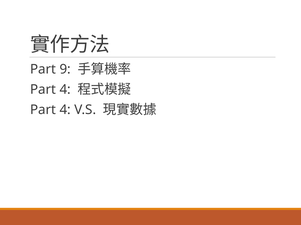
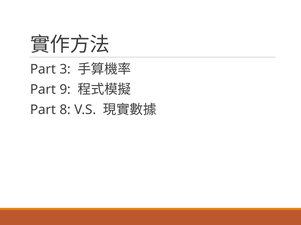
9: 9 -> 3 (65, 69)
4: 4 -> 9 (65, 90)
4: 4 -> 8 (65, 110)
